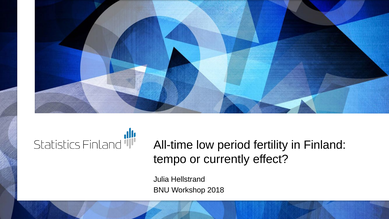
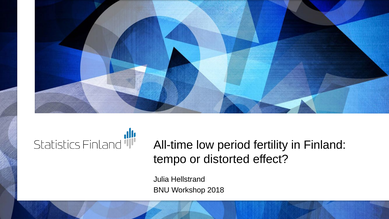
currently: currently -> distorted (227, 159)
